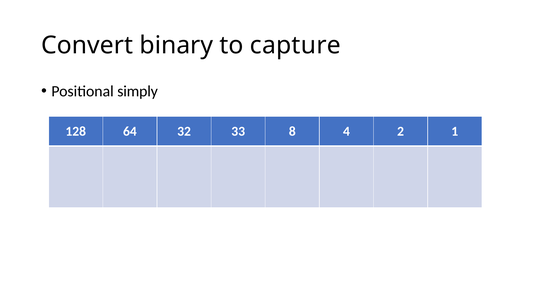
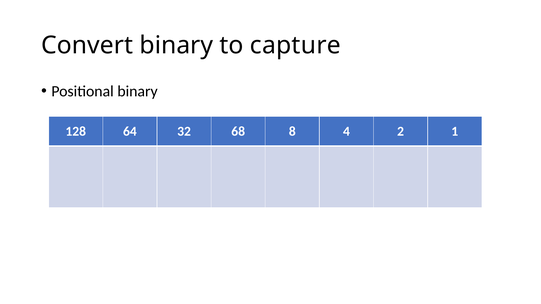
Positional simply: simply -> binary (137, 91)
33: 33 -> 68 (238, 132)
